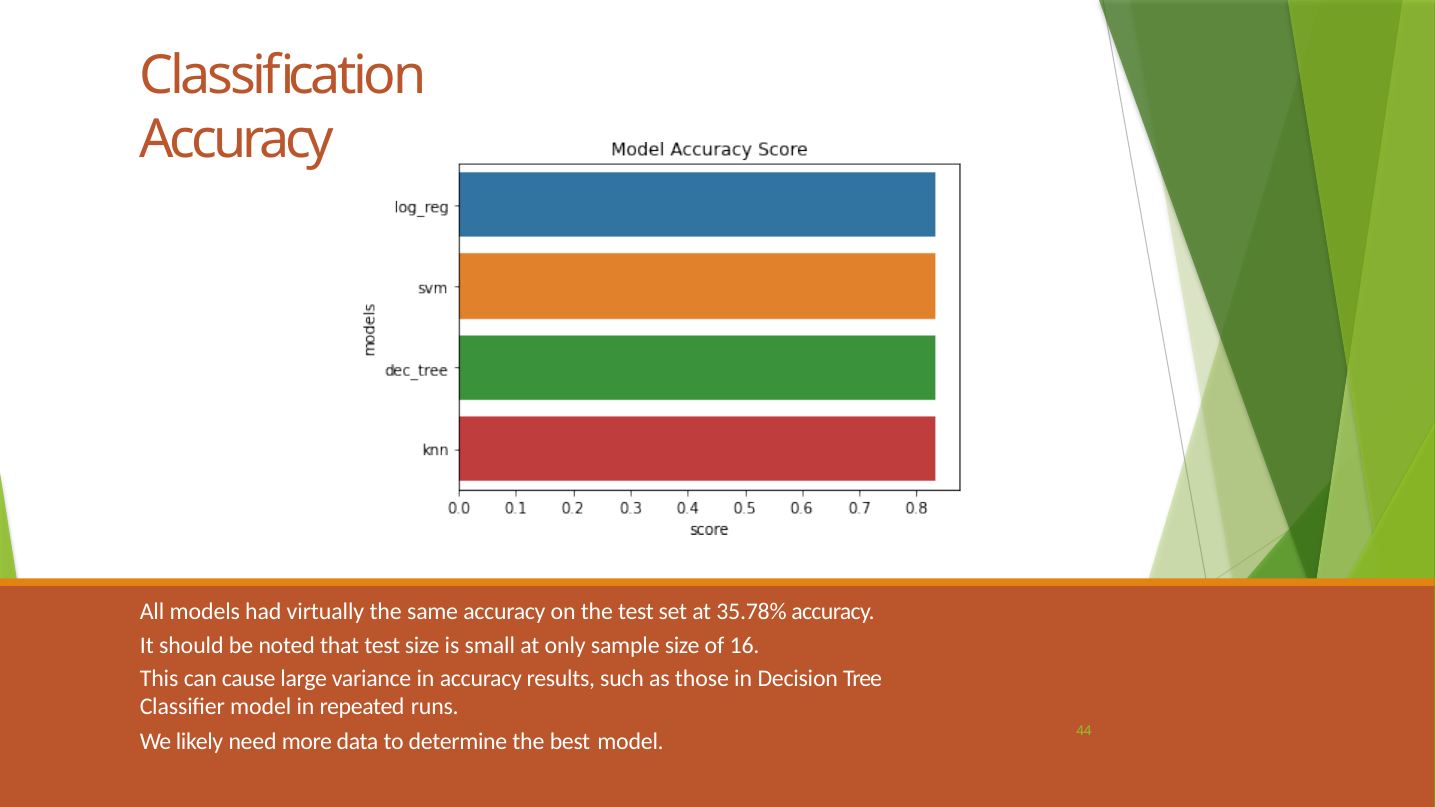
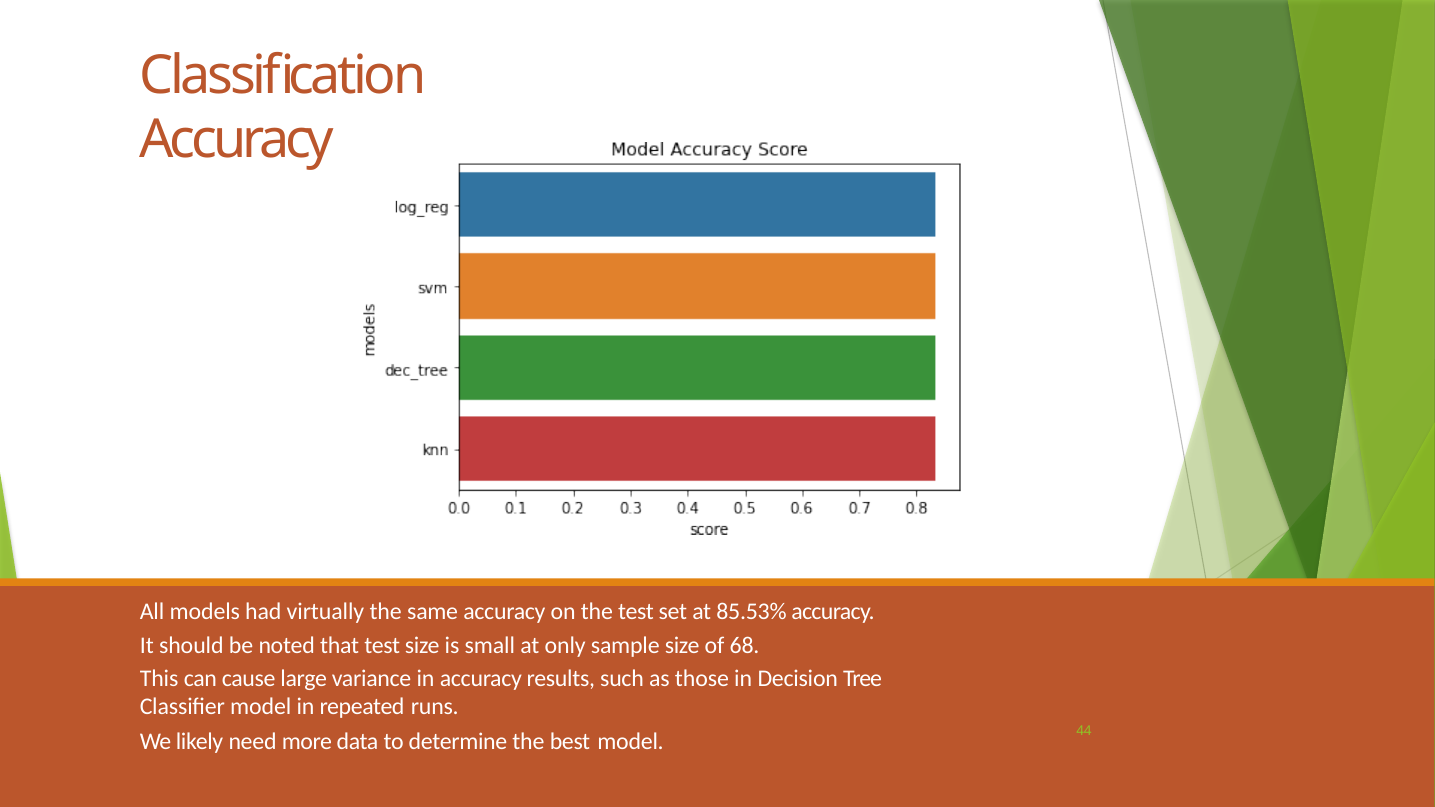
35.78%: 35.78% -> 85.53% (752, 612)
16: 16 -> 68 (745, 646)
